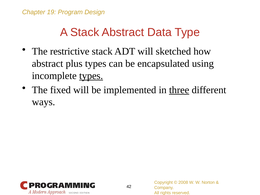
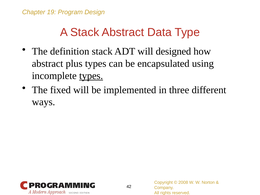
restrictive: restrictive -> definition (70, 51)
sketched: sketched -> designed (173, 51)
three underline: present -> none (179, 90)
